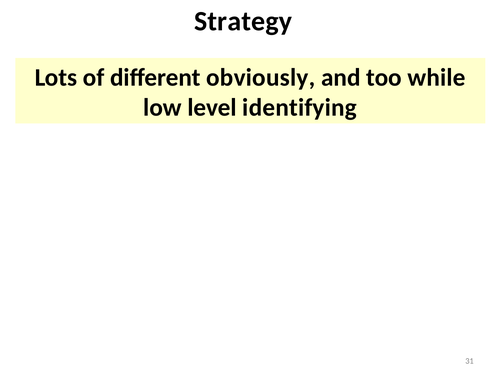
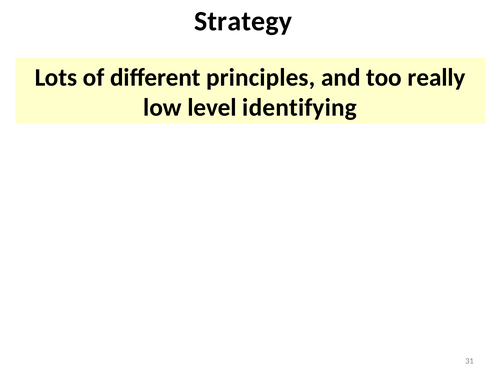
obviously: obviously -> principles (261, 77)
while: while -> really (437, 77)
